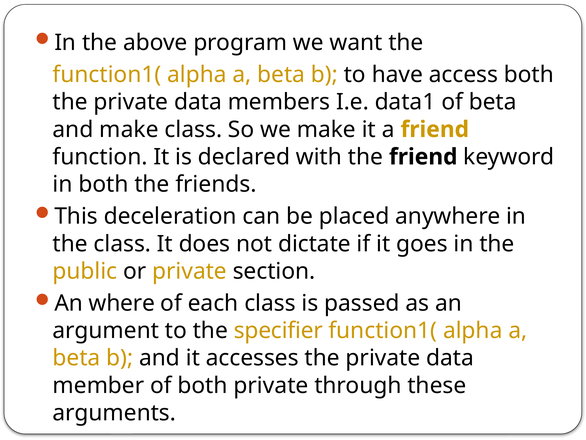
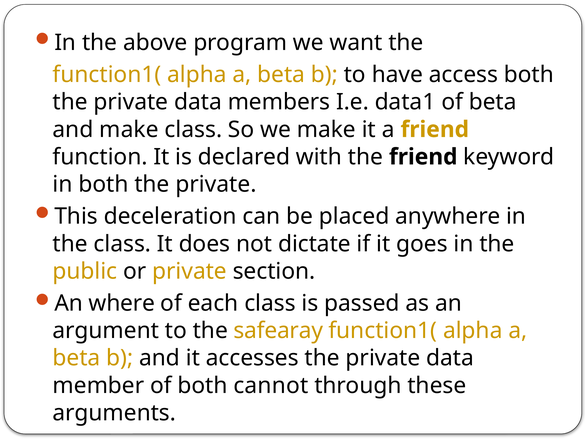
in both the friends: friends -> private (216, 184)
specifier: specifier -> safearay (278, 330)
both private: private -> cannot (271, 385)
